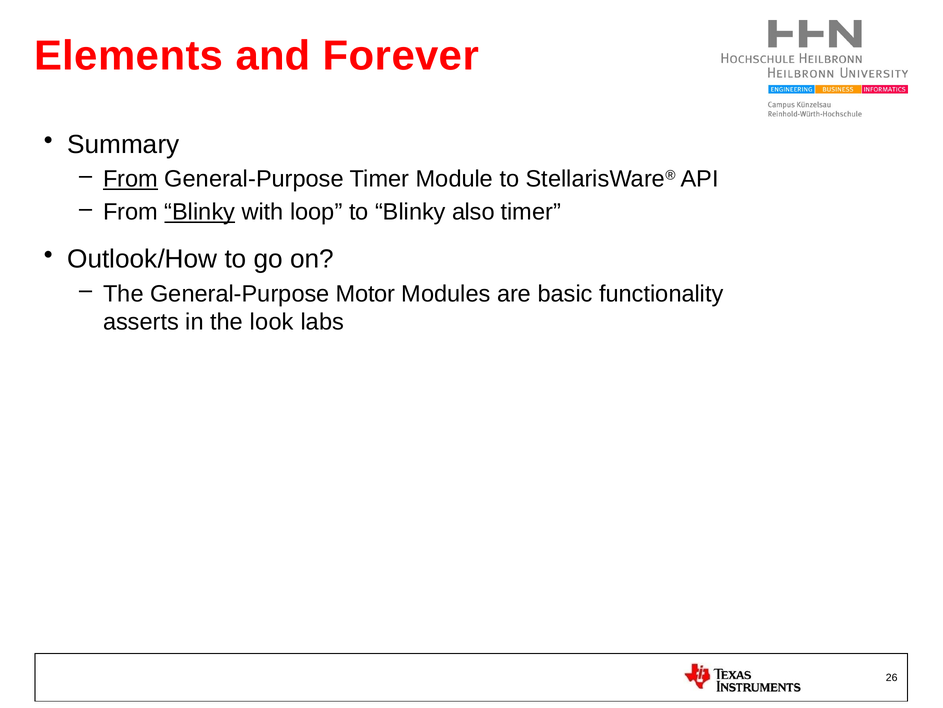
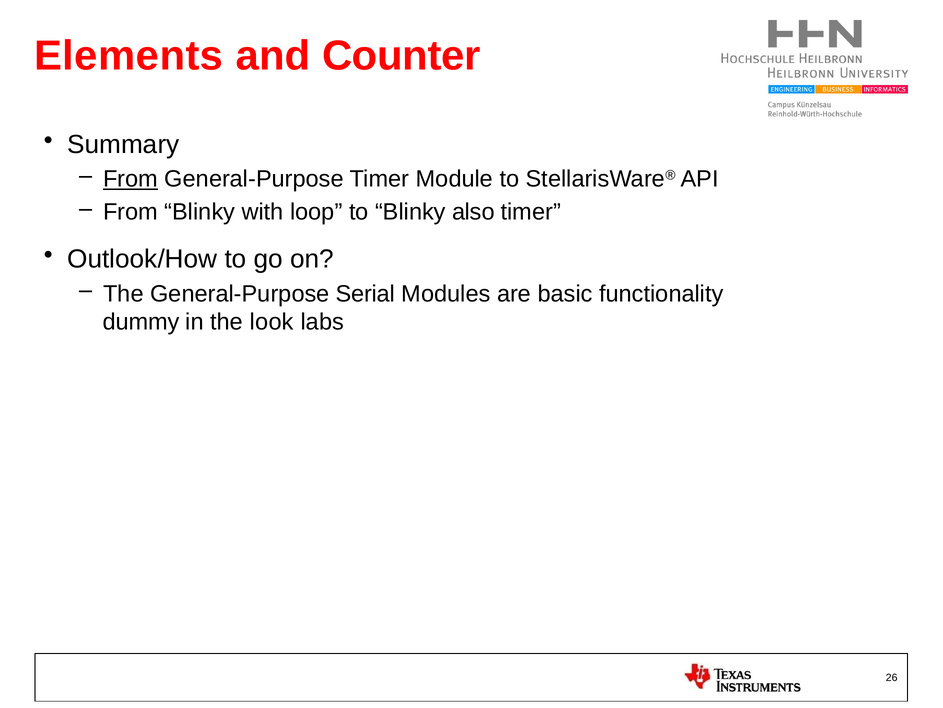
Forever: Forever -> Counter (401, 56)
Blinky underline: present -> none (200, 212)
Motor: Motor -> Serial (365, 293)
asserts: asserts -> dummy (141, 322)
